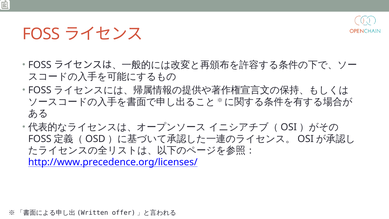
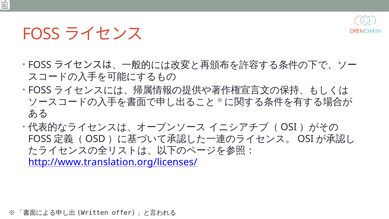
http://www.precedence.org/licenses/: http://www.precedence.org/licenses/ -> http://www.translation.org/licenses/ (113, 162)
